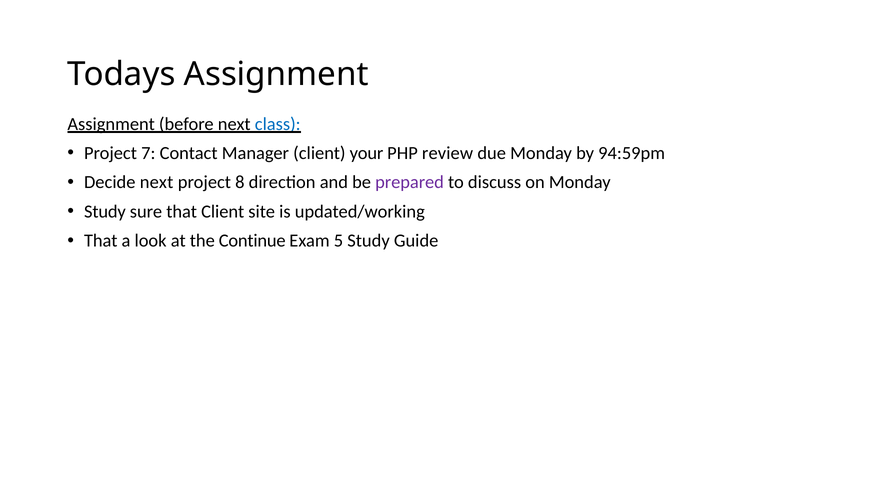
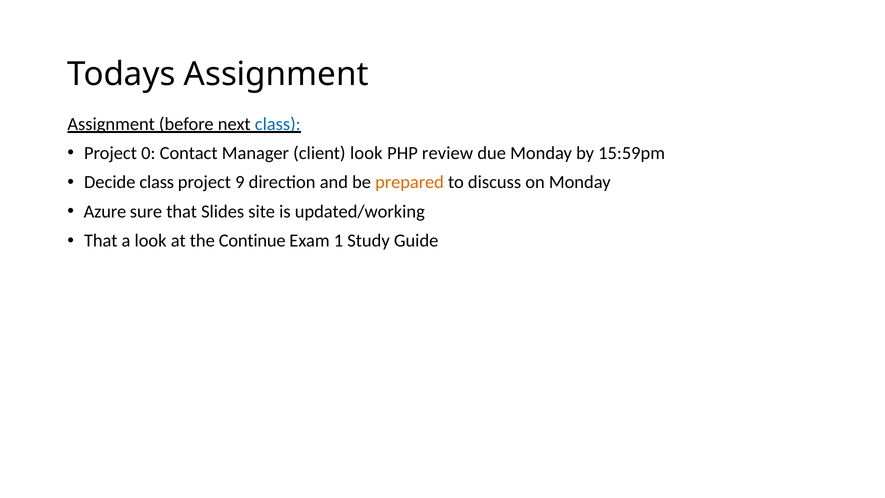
7: 7 -> 0 (148, 153)
client your: your -> look (366, 153)
94:59pm: 94:59pm -> 15:59pm (632, 153)
Decide next: next -> class (157, 182)
8: 8 -> 9 (240, 182)
prepared colour: purple -> orange (410, 182)
Study: Study -> Azure (105, 211)
that Client: Client -> Slides (223, 211)
5: 5 -> 1 (338, 241)
